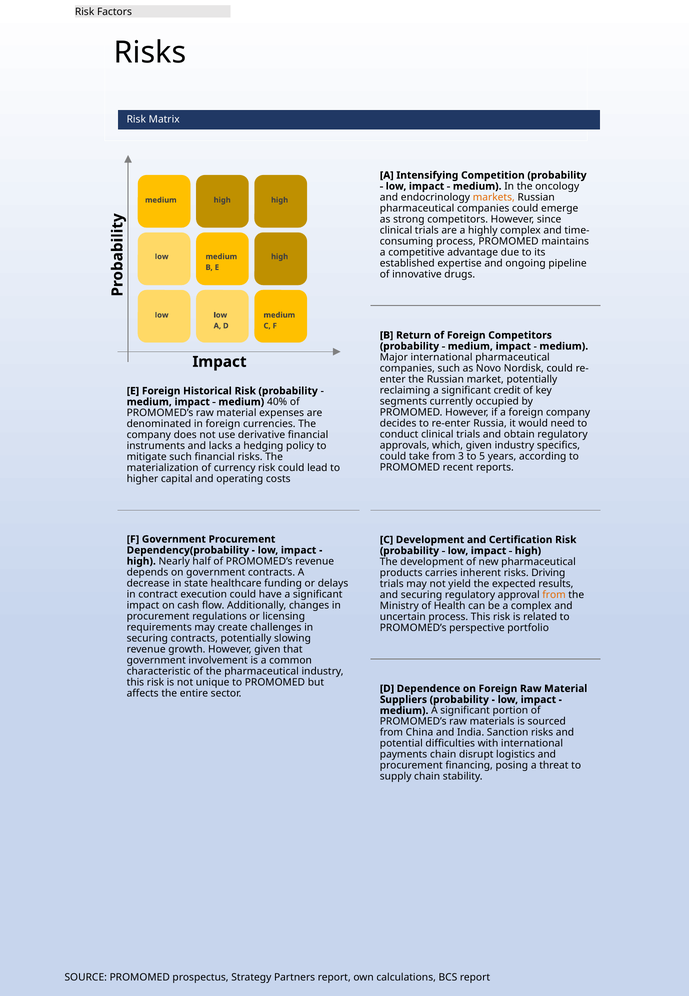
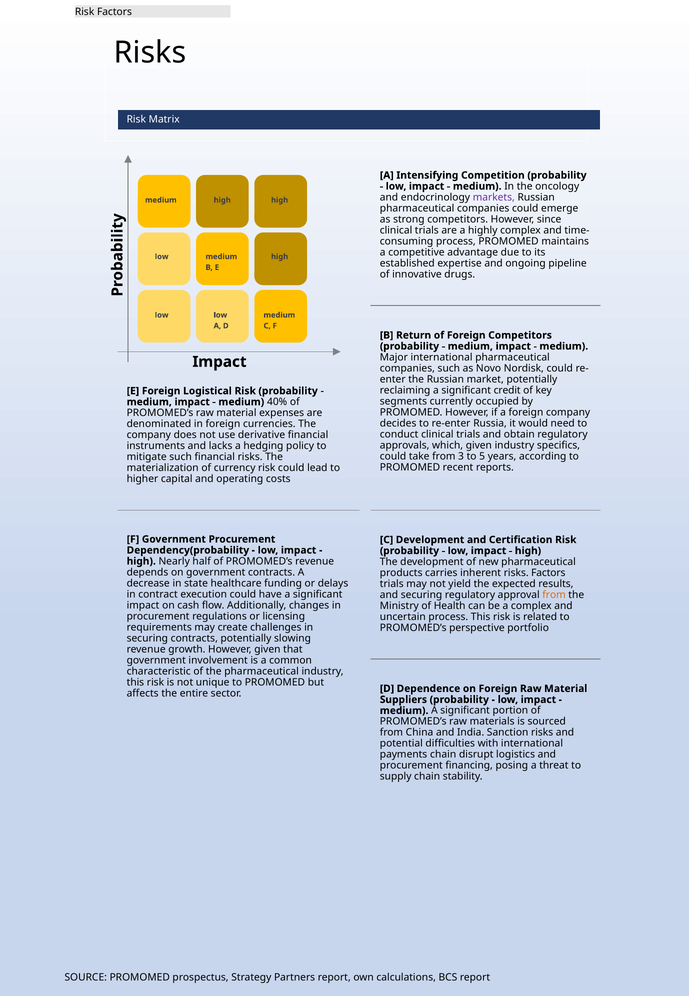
markets colour: orange -> purple (494, 197)
Historical: Historical -> Logistical (207, 391)
risks Driving: Driving -> Factors (548, 572)
